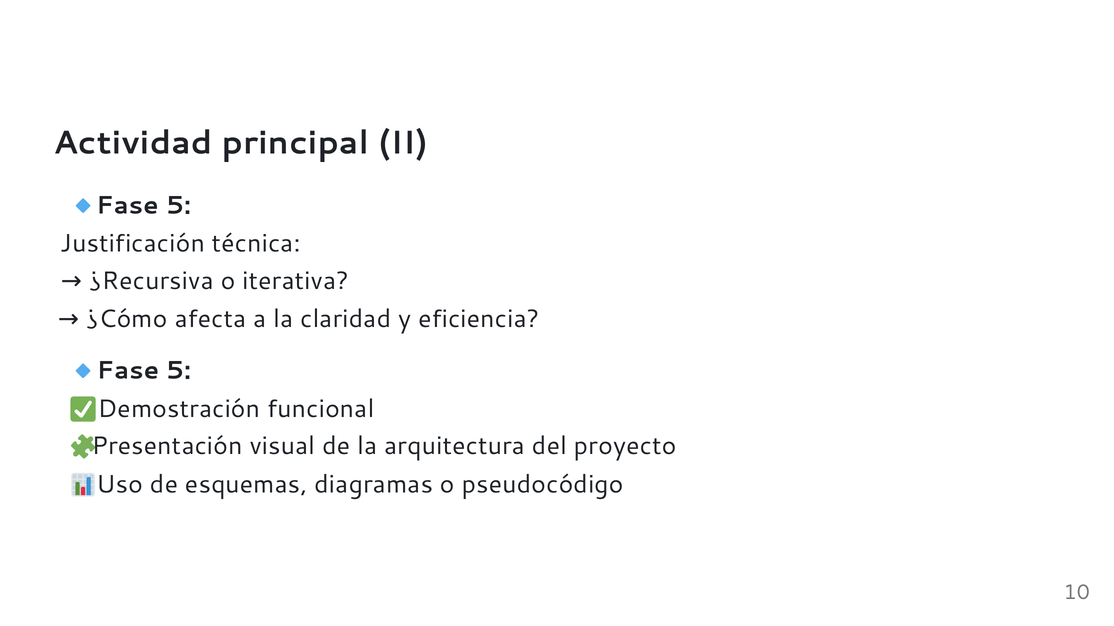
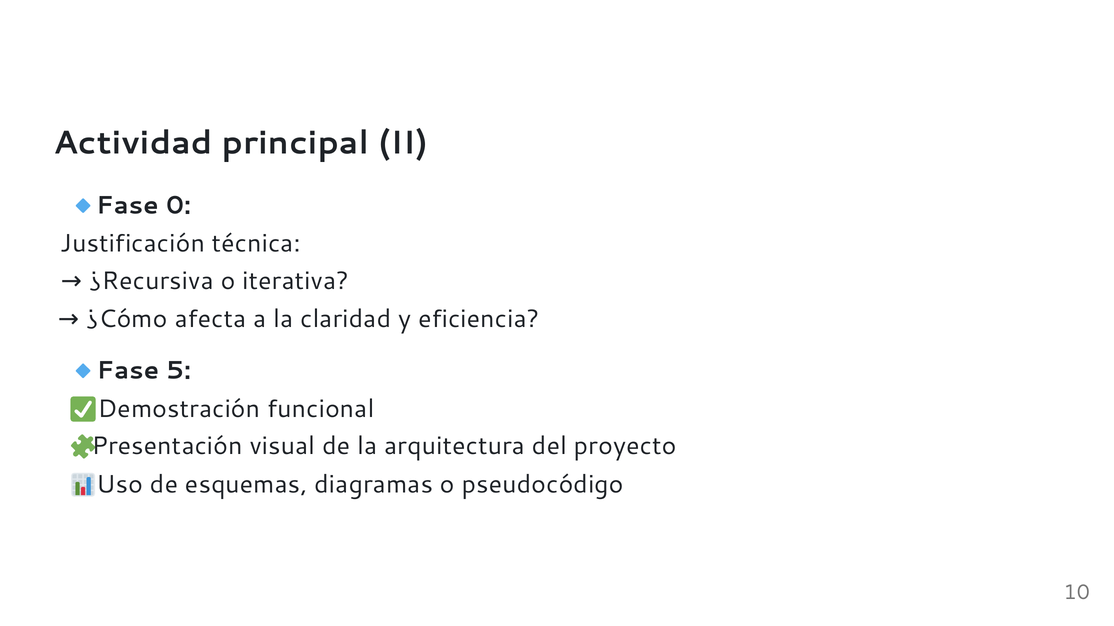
5: 5 -> 0 (179, 205)
